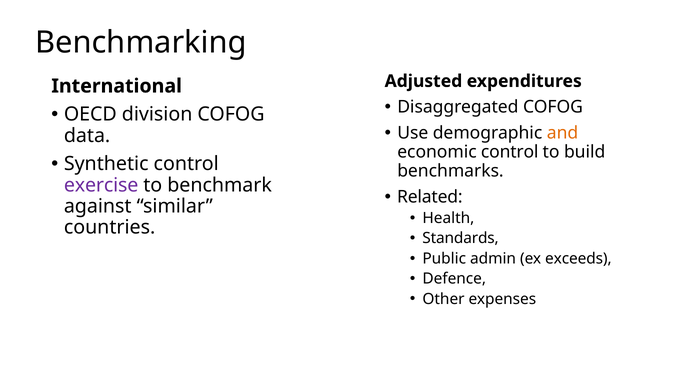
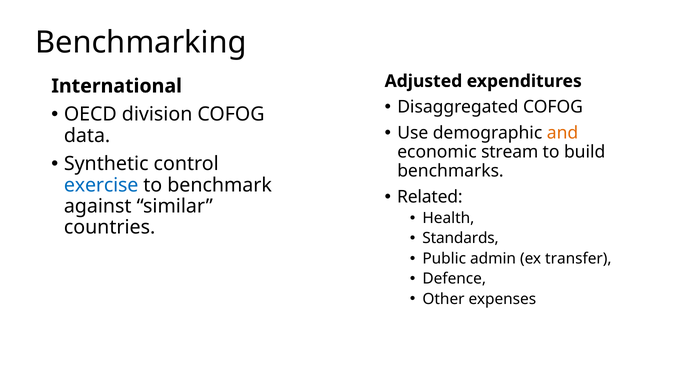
economic control: control -> stream (510, 152)
exercise colour: purple -> blue (101, 185)
exceeds: exceeds -> transfer (578, 258)
